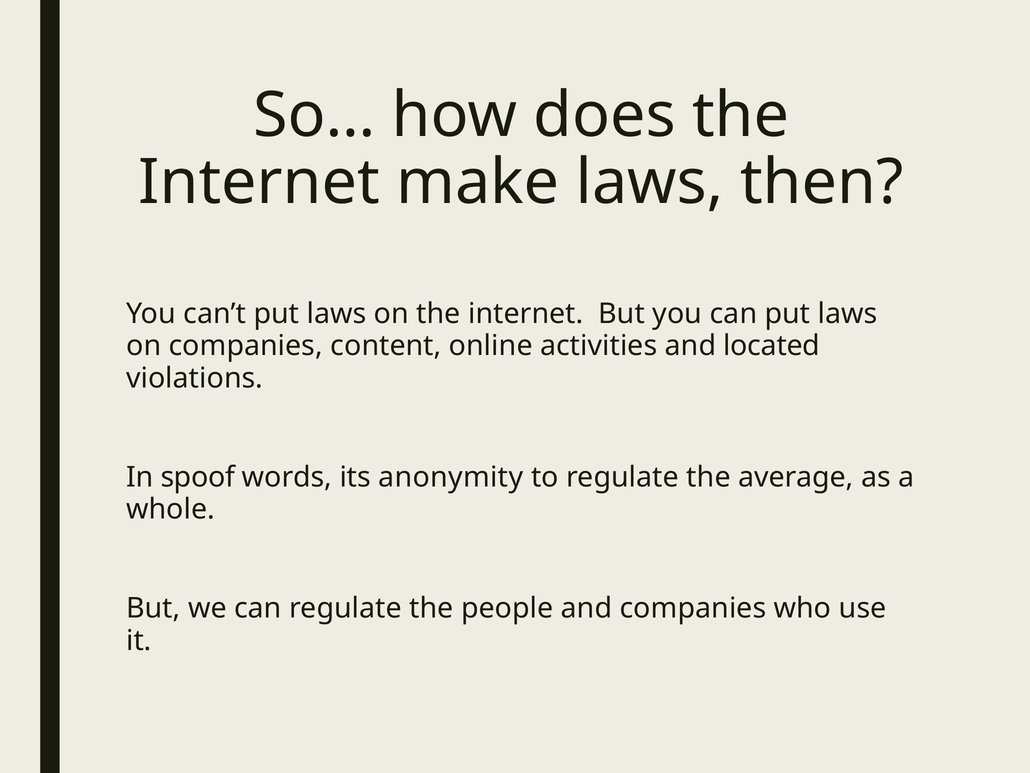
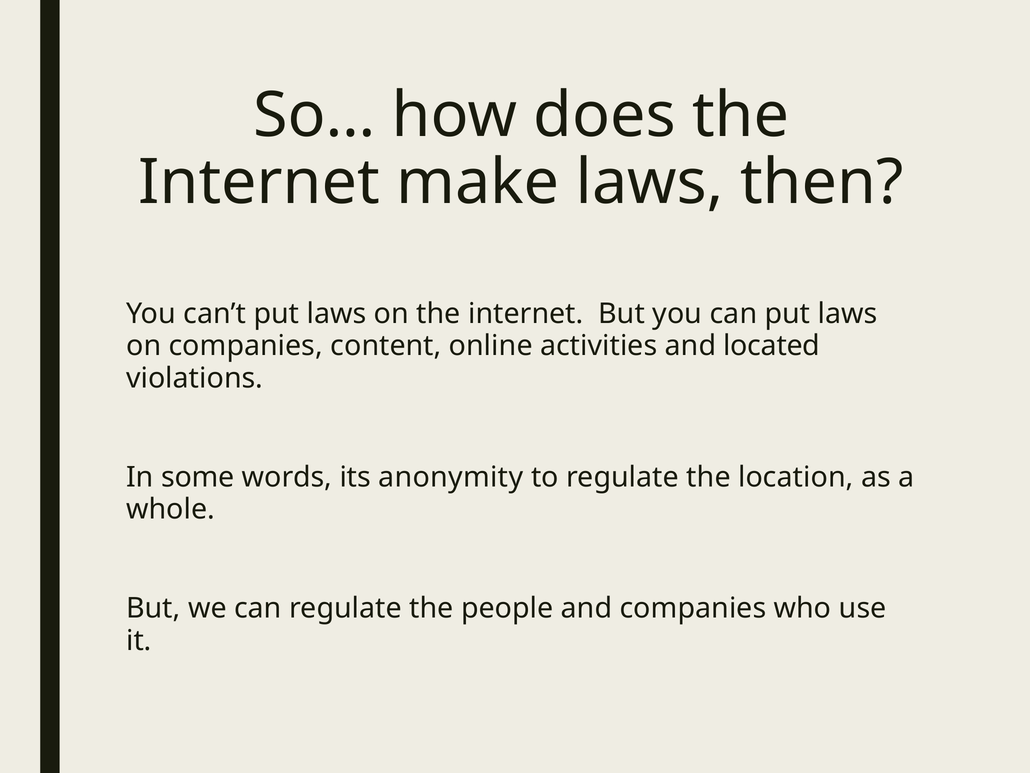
spoof: spoof -> some (198, 477)
average: average -> location (796, 477)
